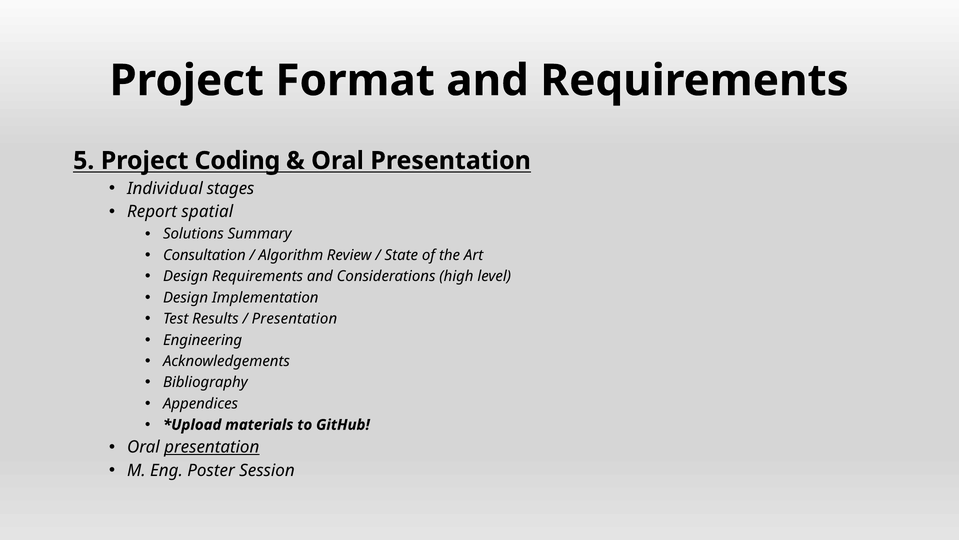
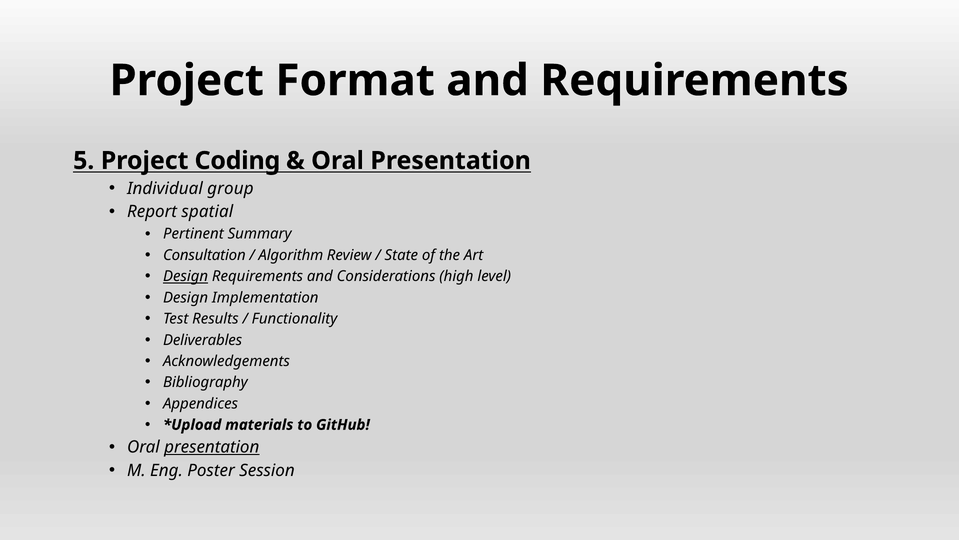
stages: stages -> group (230, 188)
Solutions: Solutions -> Pertinent (193, 234)
Design underline: none -> present (186, 276)
Presentation: Presentation -> Functionality (295, 319)
Engineering: Engineering -> Deliverables (203, 340)
